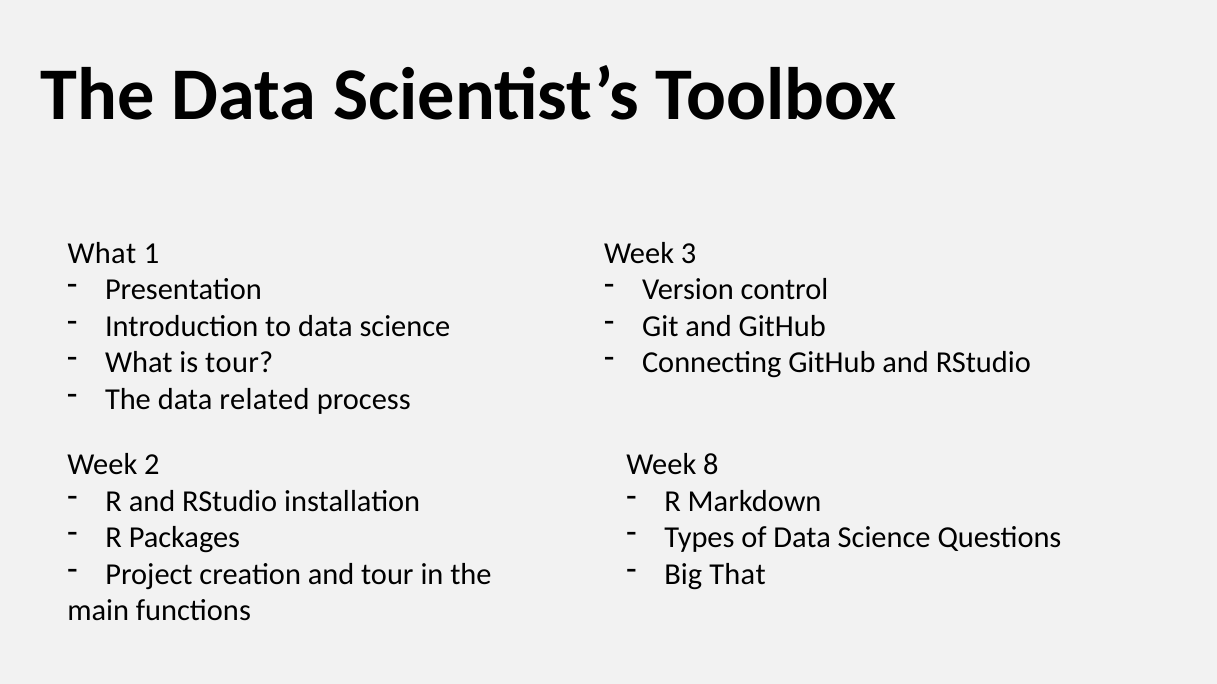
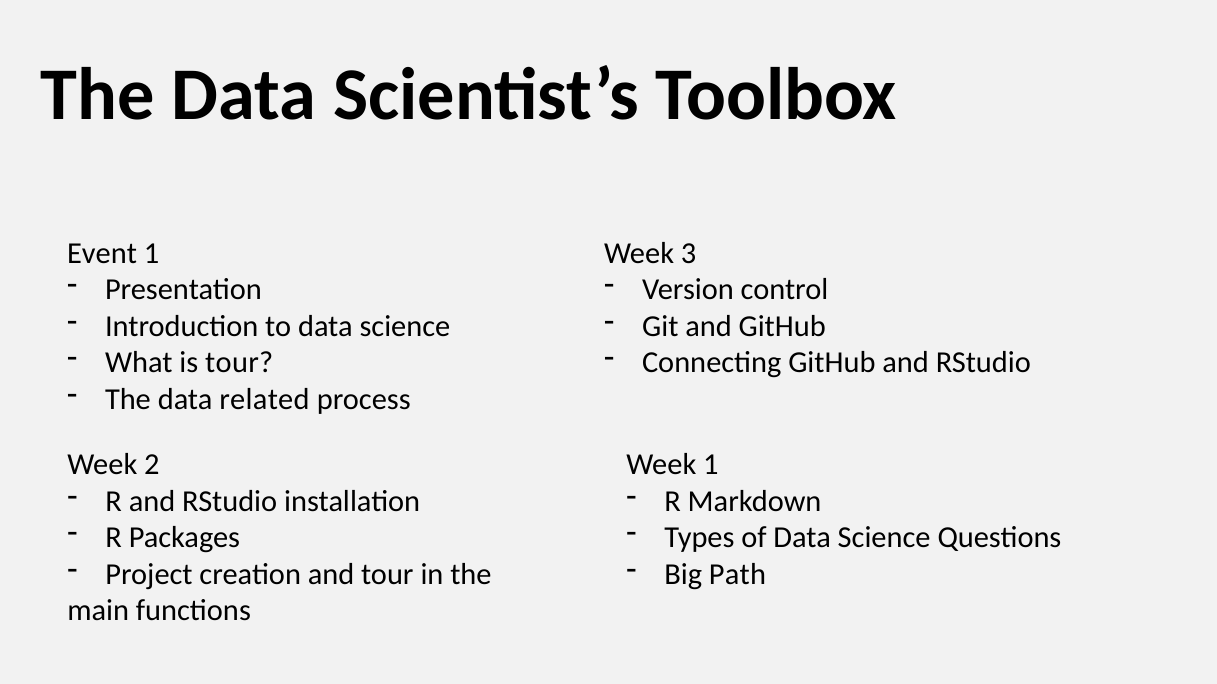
What: What -> Event (102, 254)
Week 8: 8 -> 1 (711, 465)
That: That -> Path (738, 575)
